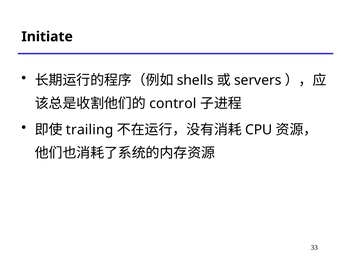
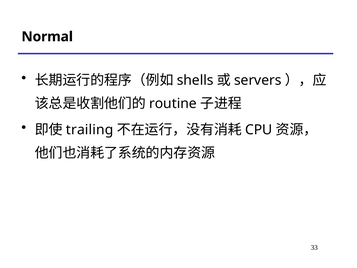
Initiate: Initiate -> Normal (47, 37)
control: control -> routine (173, 104)
